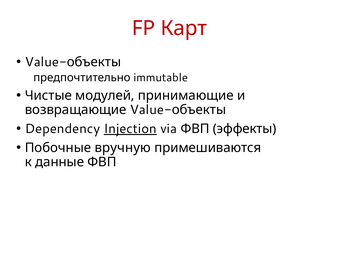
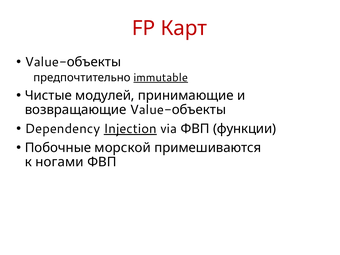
immutable underline: none -> present (161, 78)
эффекты: эффекты -> функции (245, 129)
вручную: вручную -> морской (123, 148)
данные: данные -> ногами (60, 162)
